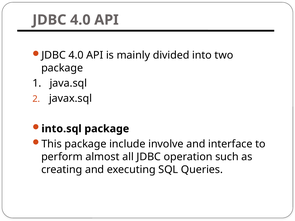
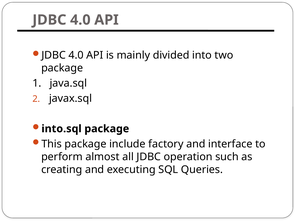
involve: involve -> factory (166, 144)
